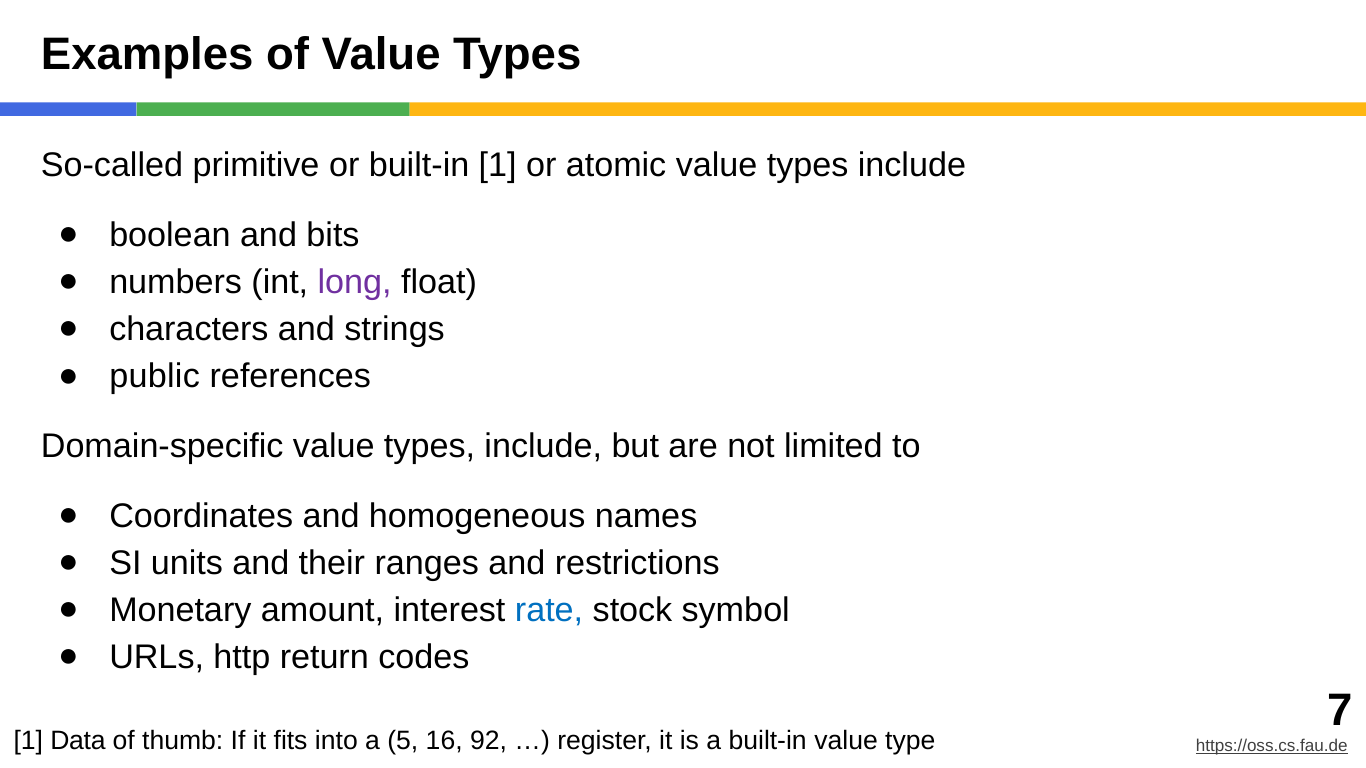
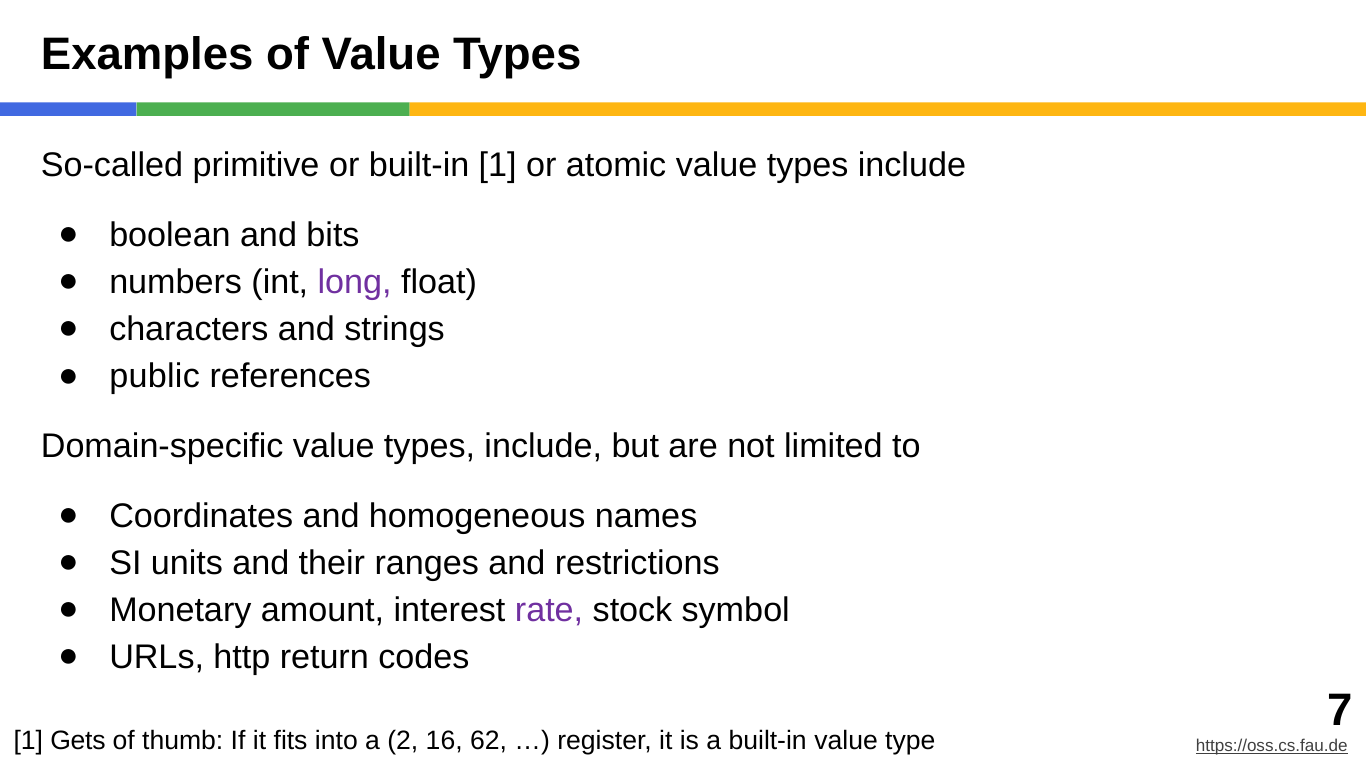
rate colour: blue -> purple (549, 611)
Data: Data -> Gets (78, 741)
5: 5 -> 2 (403, 741)
92: 92 -> 62 (489, 741)
